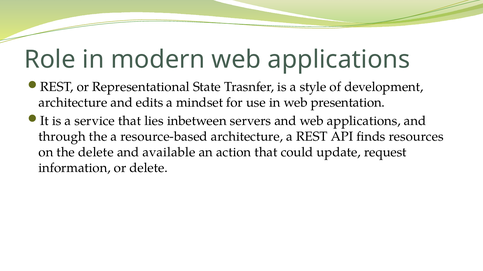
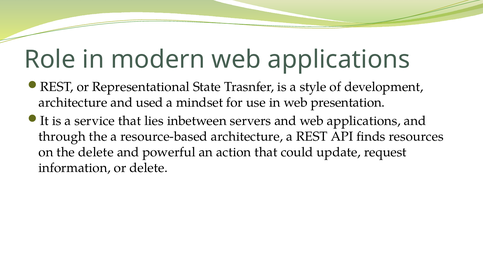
edits: edits -> used (150, 103)
available: available -> powerful (169, 153)
